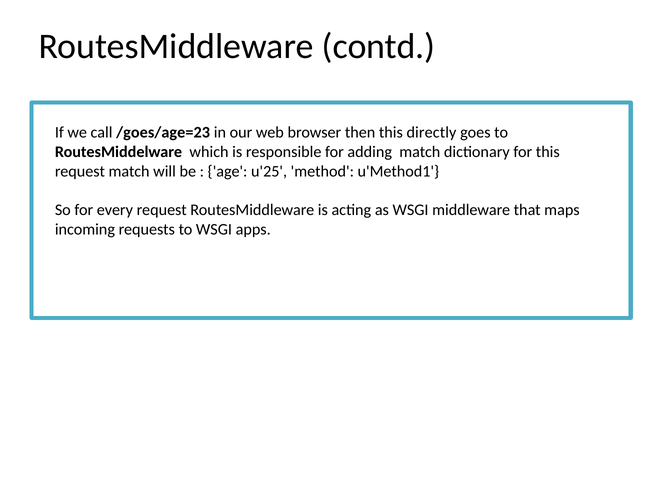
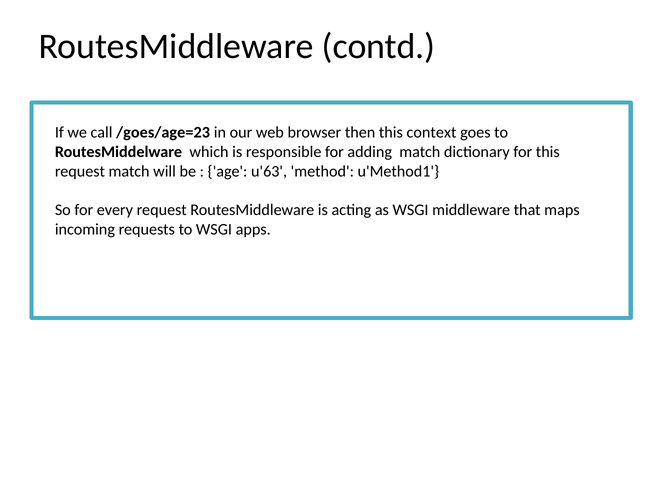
directly: directly -> context (432, 133)
u'25: u'25 -> u'63 (269, 171)
